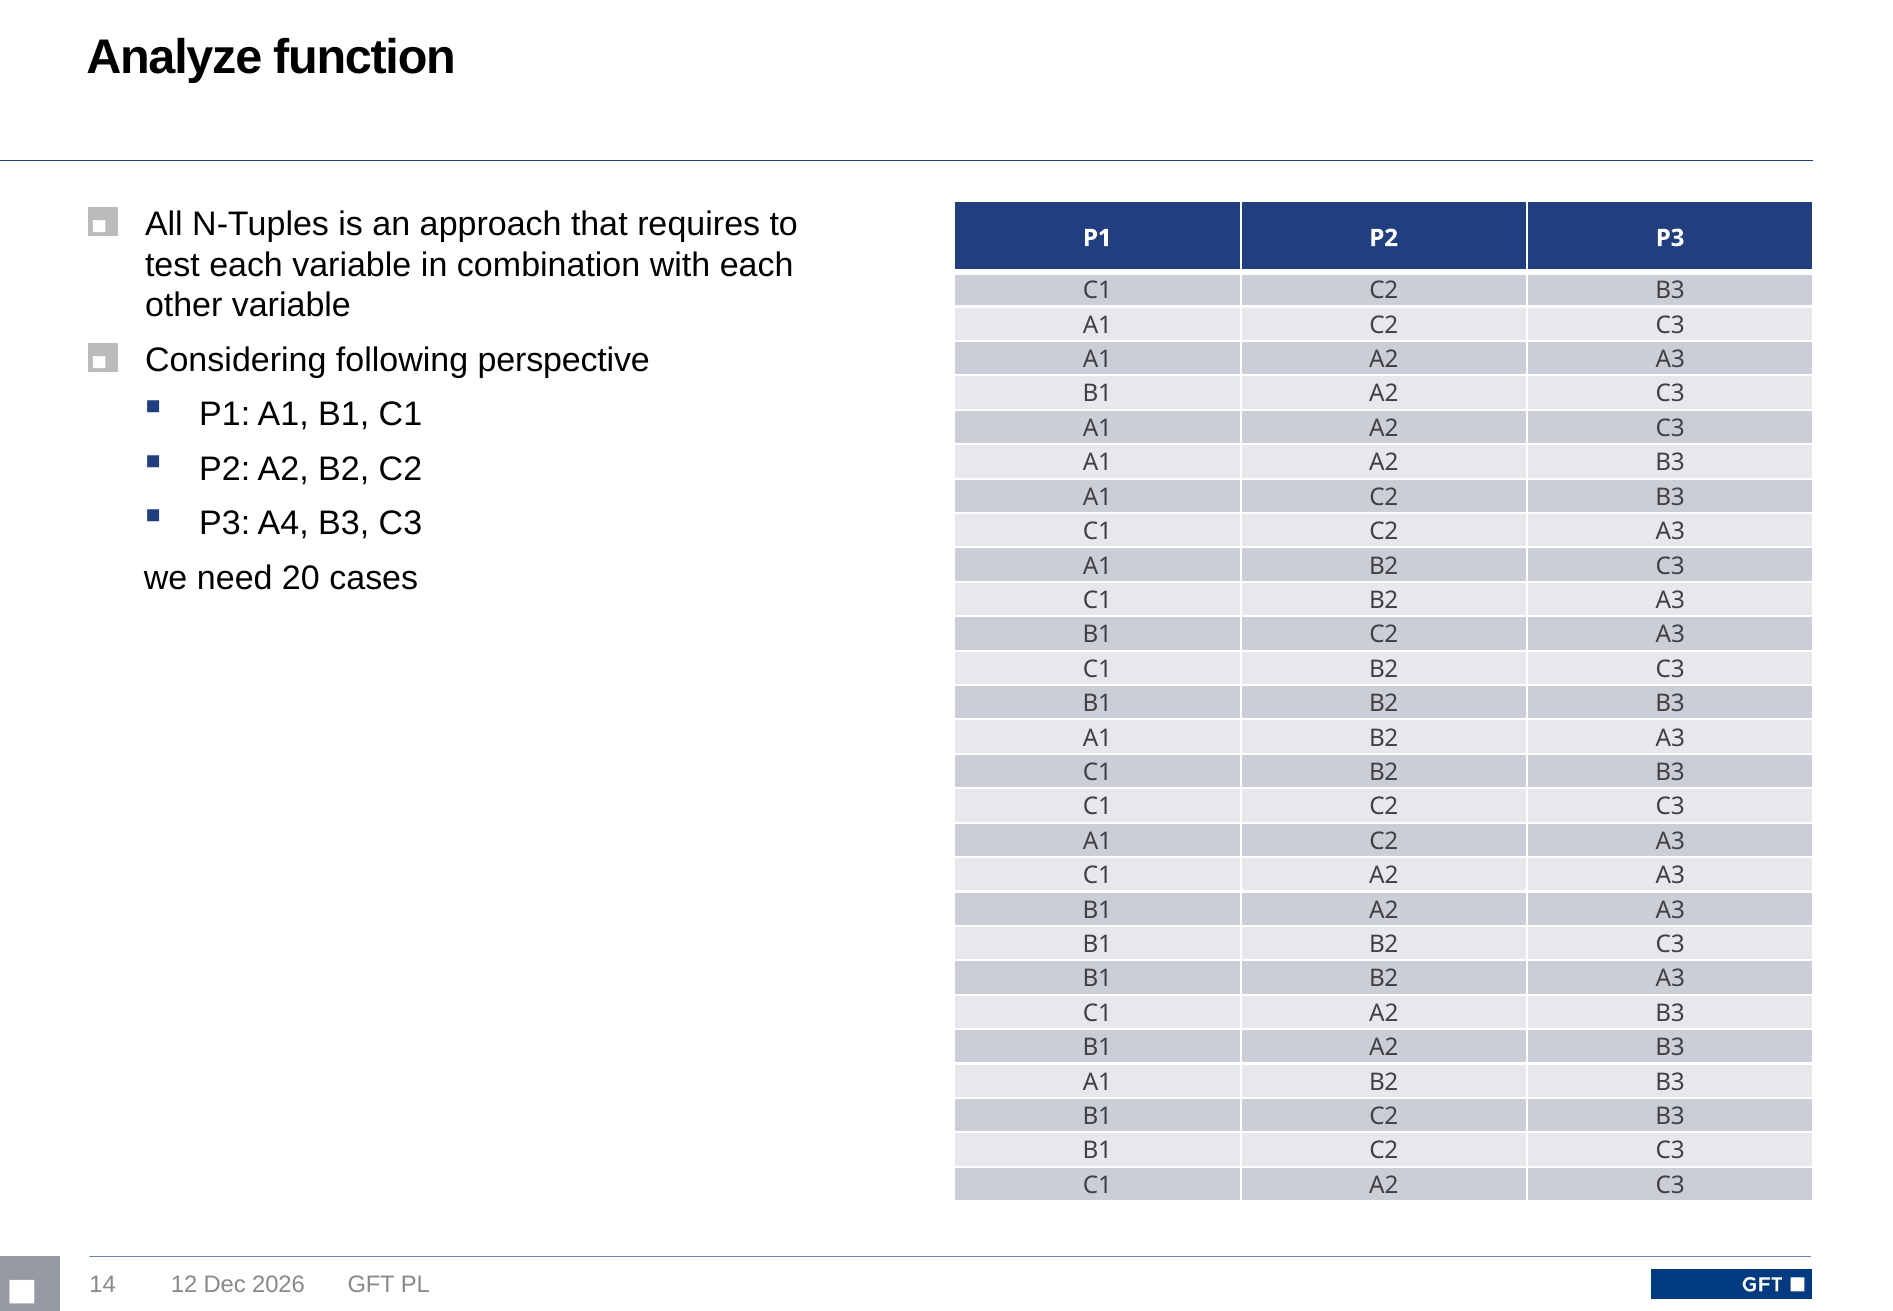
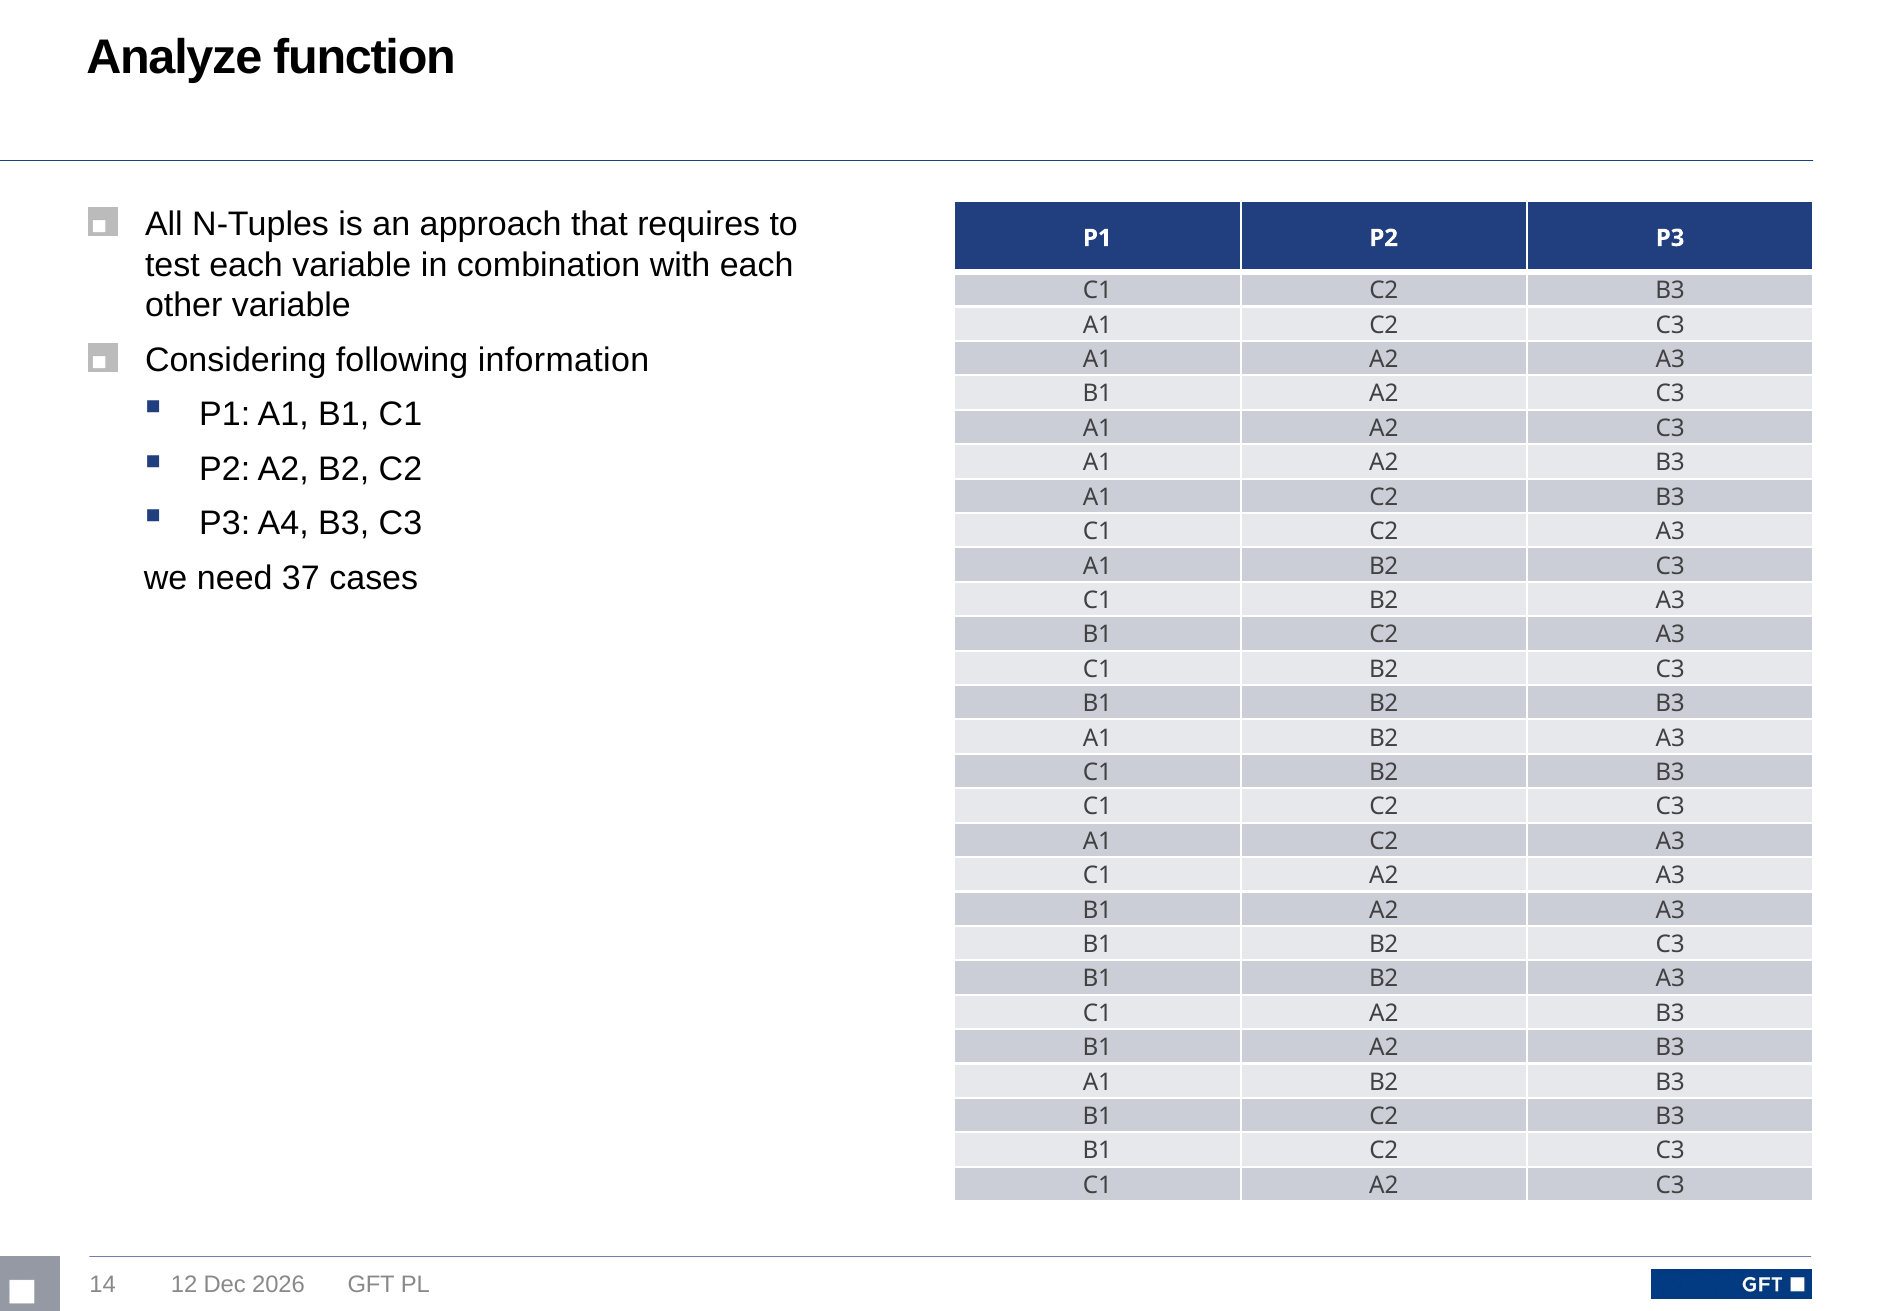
perspective: perspective -> information (564, 360)
20: 20 -> 37 (301, 578)
